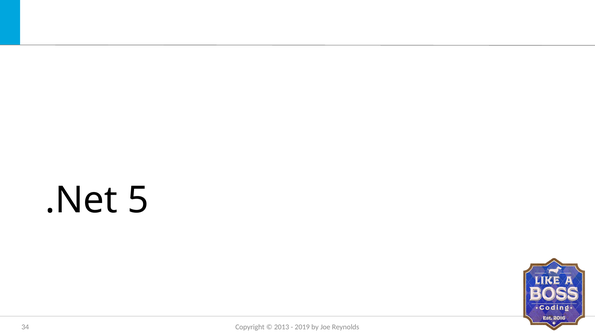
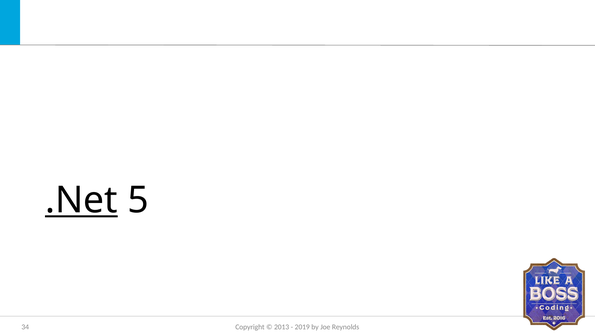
.Net underline: none -> present (81, 200)
